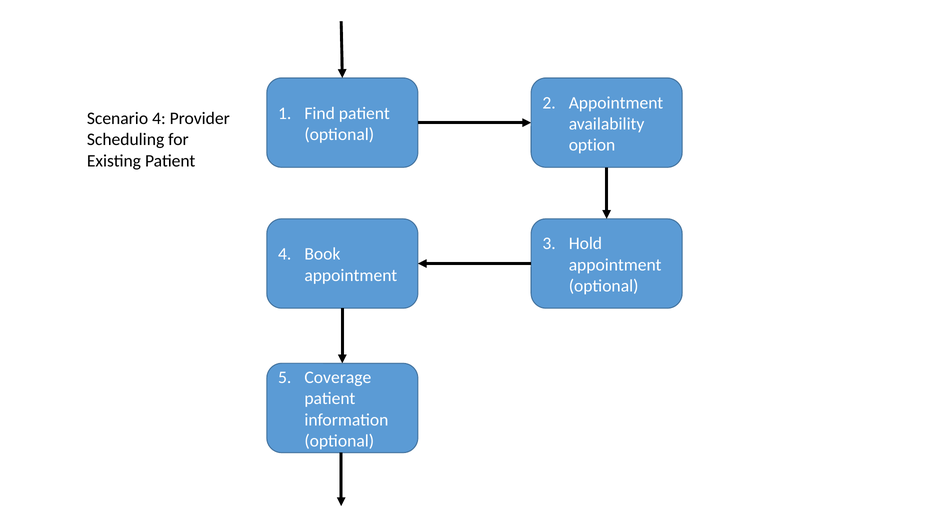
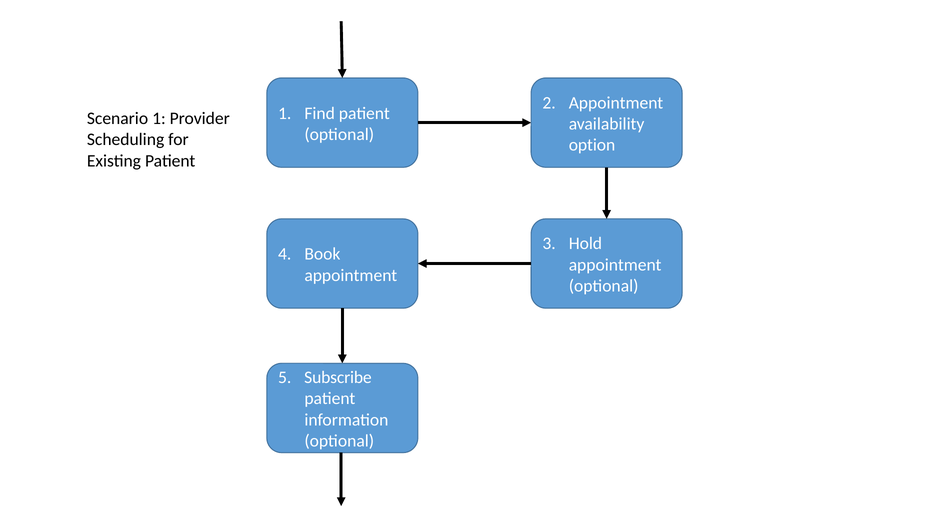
Scenario 4: 4 -> 1 (159, 119)
Coverage: Coverage -> Subscribe (338, 378)
